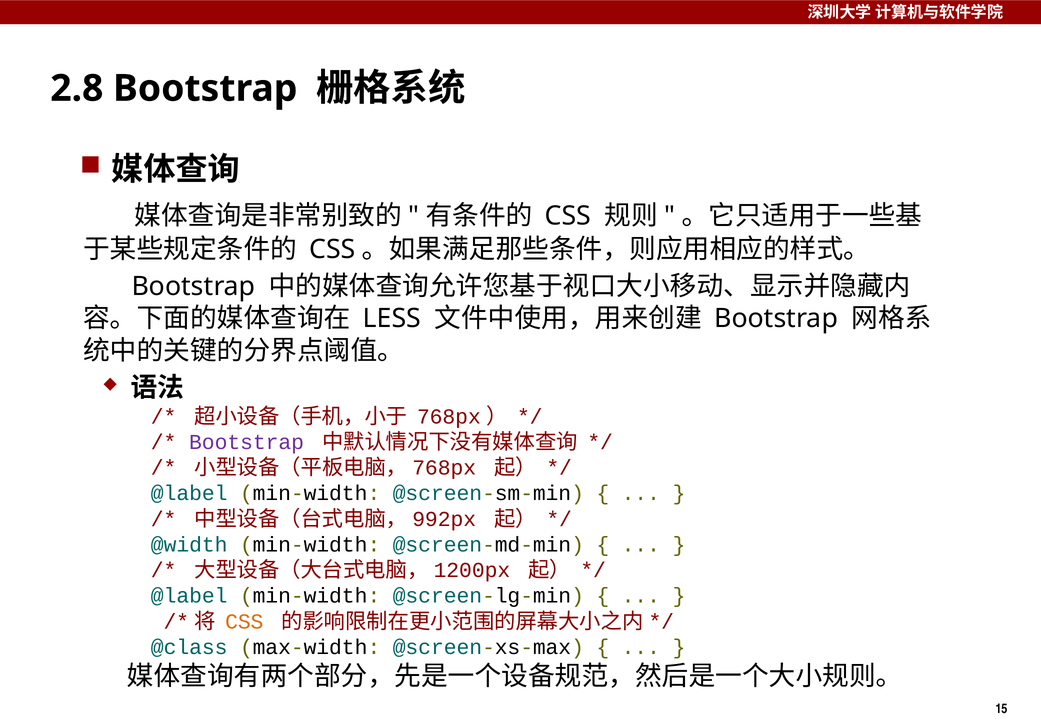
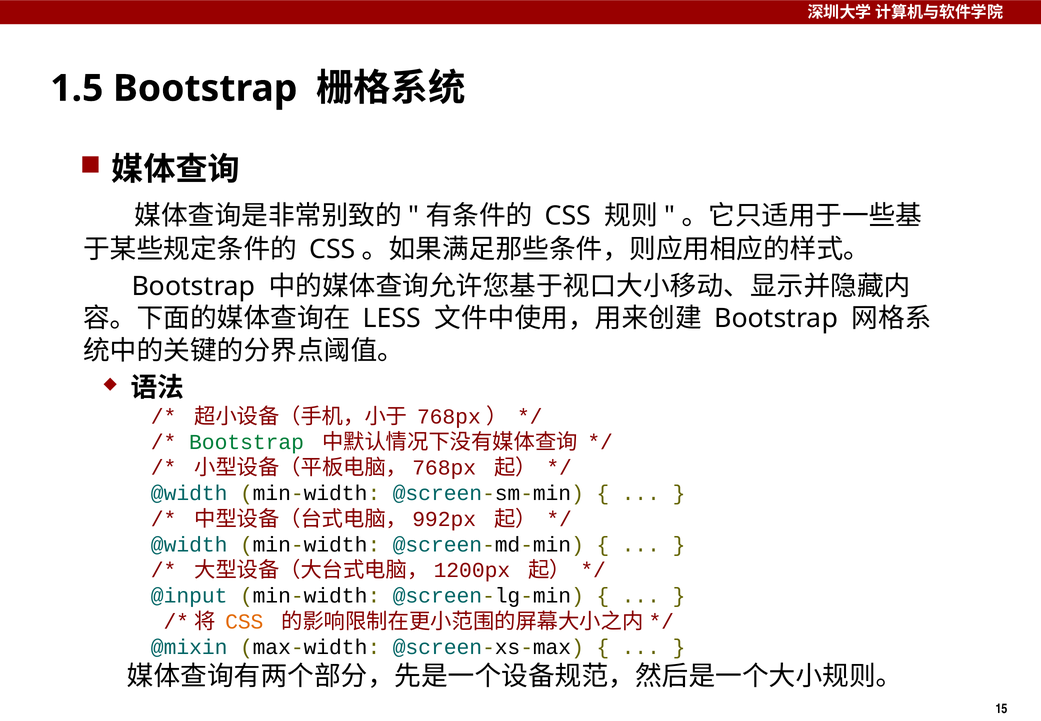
2.8: 2.8 -> 1.5 (77, 88)
Bootstrap colour: purple -> green (247, 442)
@label: @label -> @width (189, 493)
@label: @label -> @input (189, 596)
@class: @class -> @mixin (189, 647)
